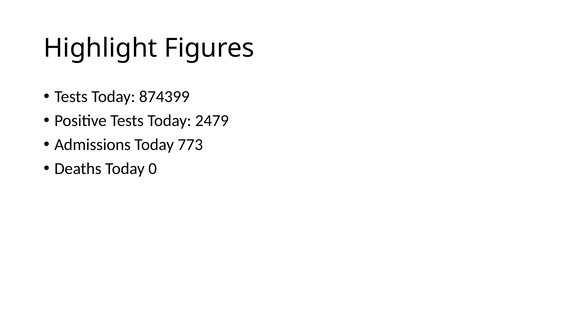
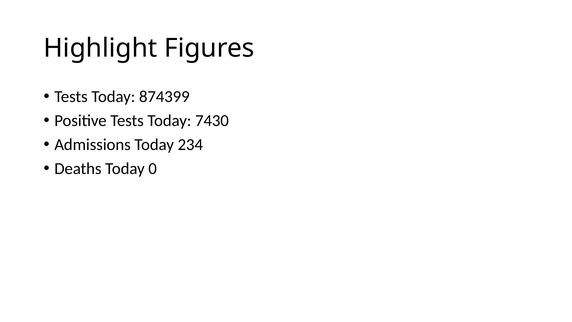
2479: 2479 -> 7430 (212, 121)
773: 773 -> 234 (190, 145)
